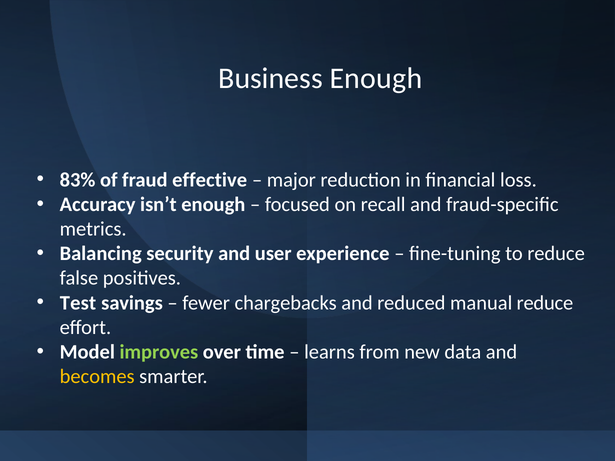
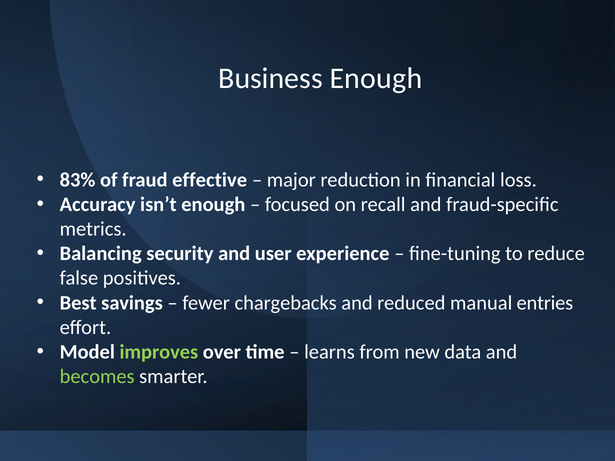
Test: Test -> Best (78, 303)
manual reduce: reduce -> entries (545, 303)
becomes colour: yellow -> light green (97, 377)
